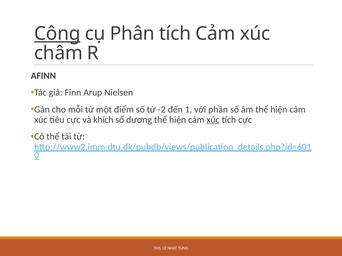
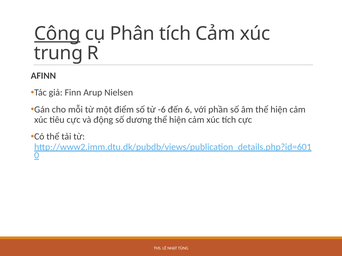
châm: châm -> trung (58, 53)
-2: -2 -> -6 (162, 110)
1: 1 -> 6 (188, 110)
khích: khích -> động (103, 120)
xúc underline: present -> none (213, 120)
